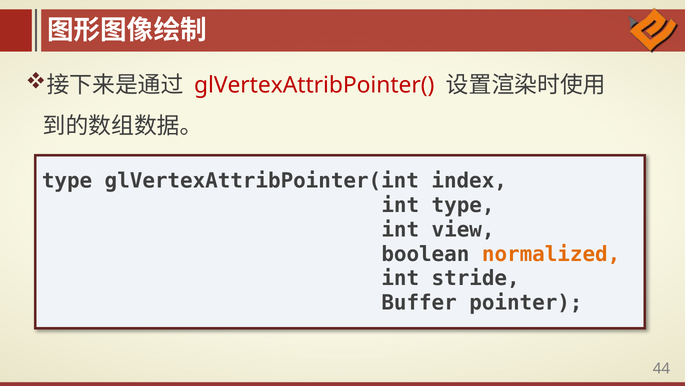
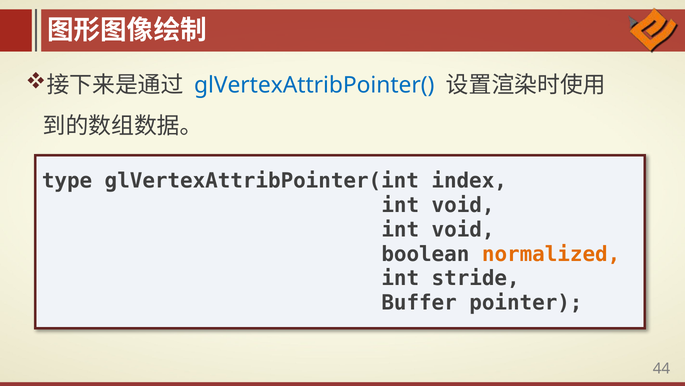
glVertexAttribPointer( colour: red -> blue (314, 85)
type: type -> void (463, 205)
view: view -> void (463, 229)
